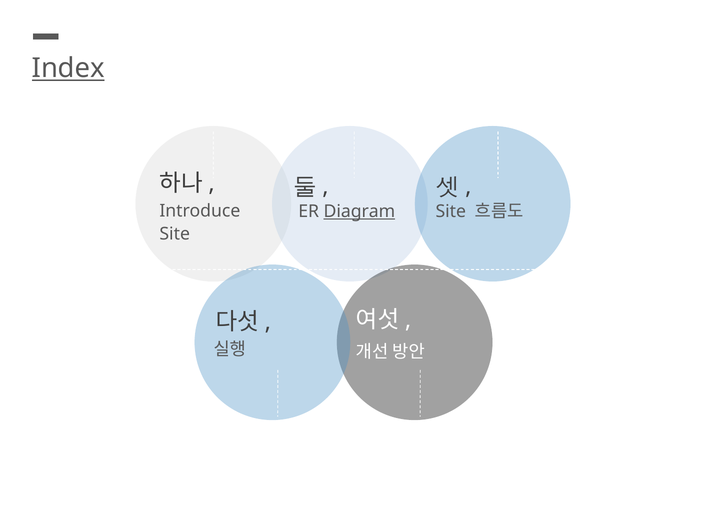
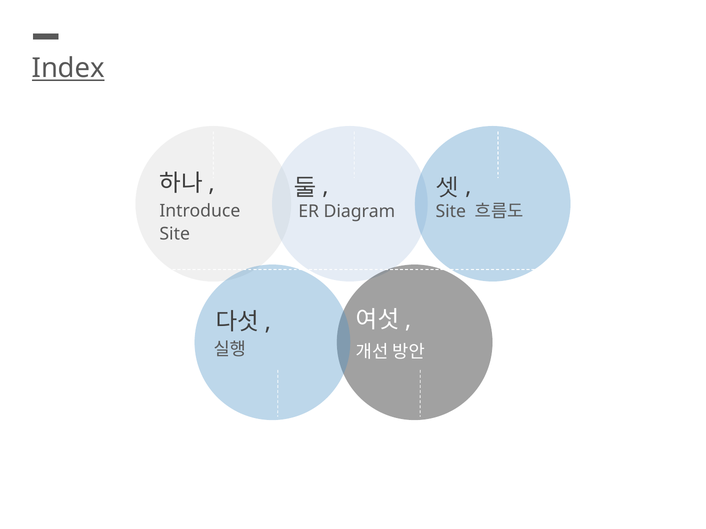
Diagram underline: present -> none (359, 212)
